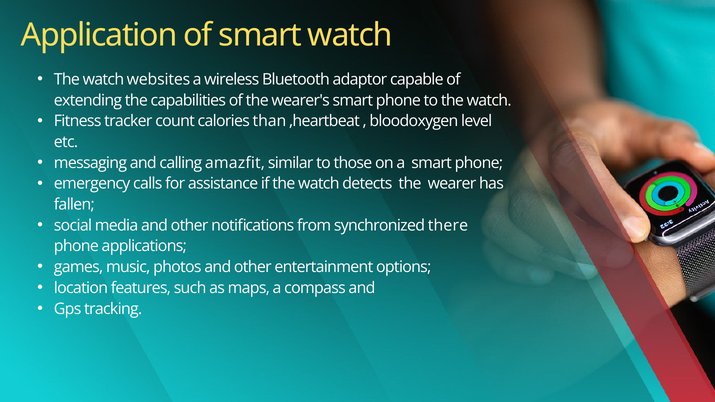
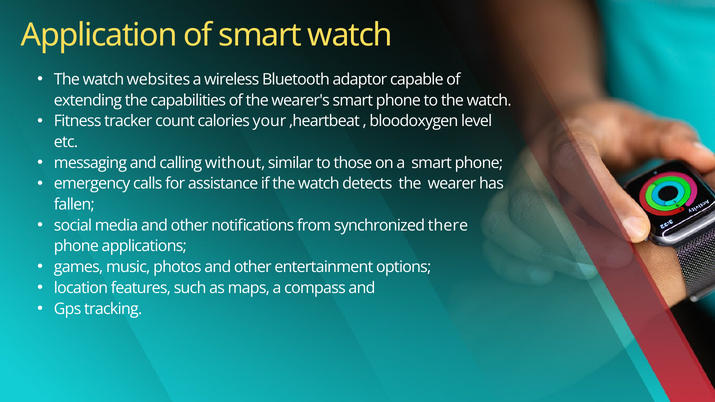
than: than -> your (269, 121)
amazfit: amazfit -> without (235, 163)
